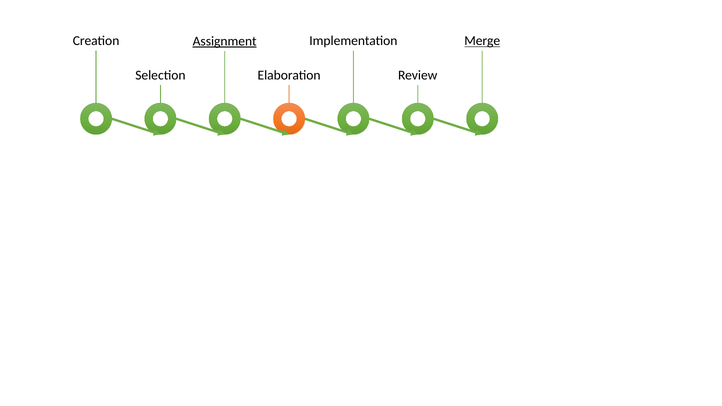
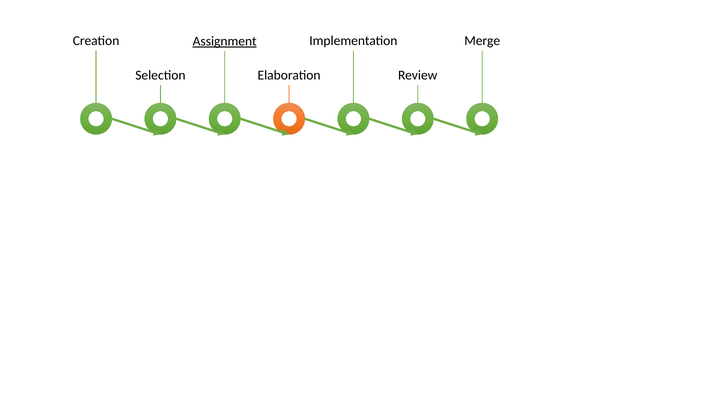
Merge underline: present -> none (482, 41)
